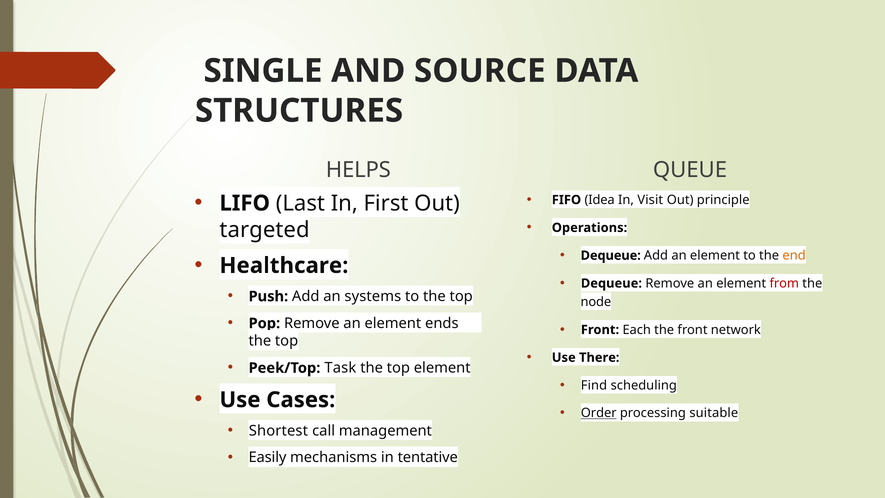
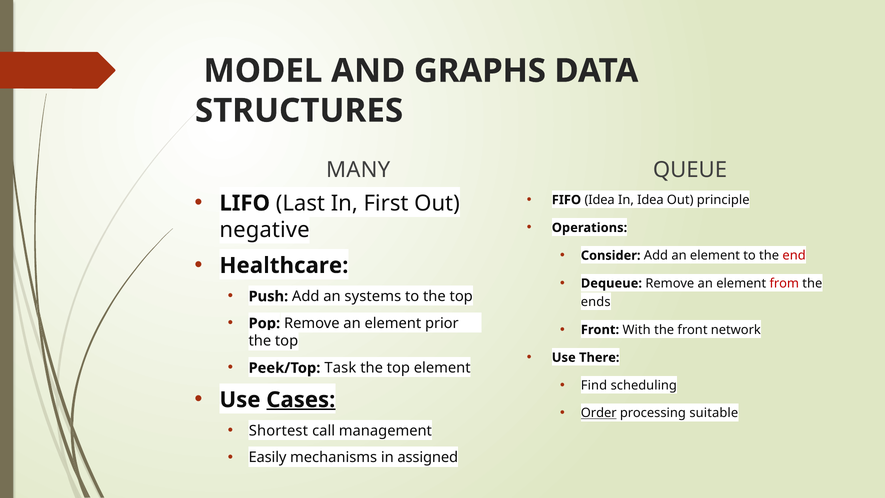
SINGLE: SINGLE -> MODEL (263, 71)
SOURCE: SOURCE -> GRAPHS (480, 71)
HELPS: HELPS -> MANY (358, 170)
In Visit: Visit -> Idea (650, 200)
targeted: targeted -> negative (265, 230)
Dequeue: Dequeue -> Consider (611, 255)
end colour: orange -> red (794, 255)
node: node -> ends (596, 302)
ends: ends -> prior (442, 323)
Each: Each -> With (637, 330)
Cases underline: none -> present (301, 400)
tentative: tentative -> assigned (428, 457)
